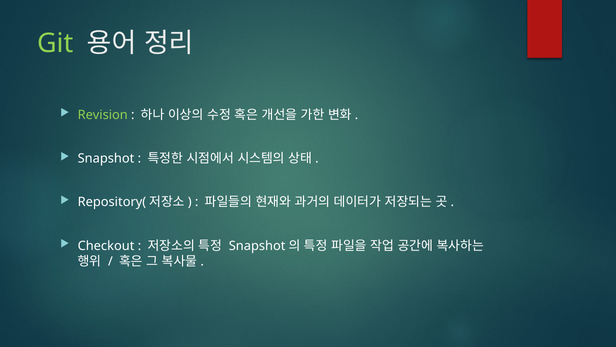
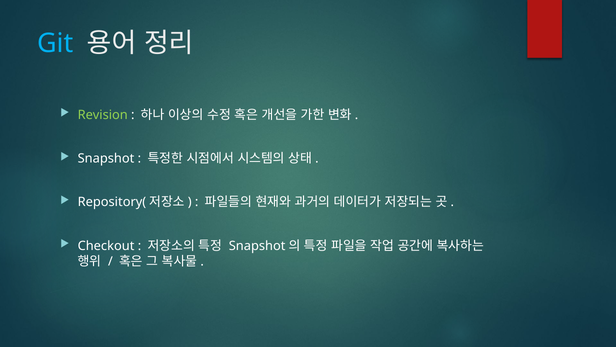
Git colour: light green -> light blue (55, 43)
